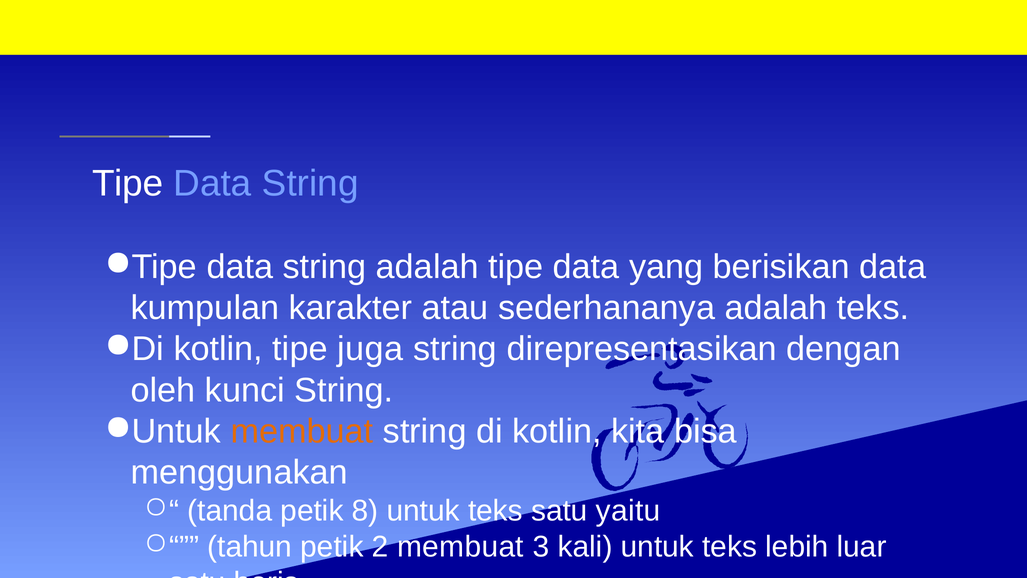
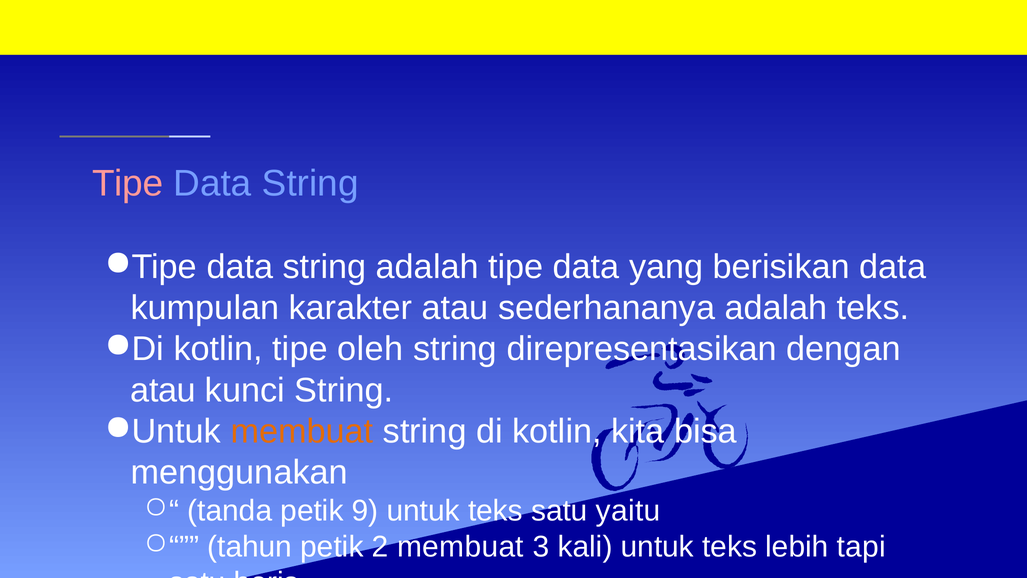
Tipe colour: white -> pink (128, 183)
juga: juga -> oleh (370, 349)
oleh: oleh -> atau (163, 390)
8: 8 -> 9 (365, 510)
luar: luar -> tapi (861, 546)
